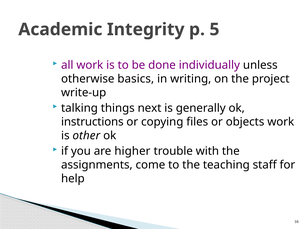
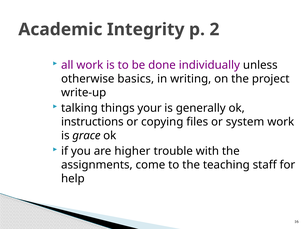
5: 5 -> 2 (214, 30)
next: next -> your (150, 108)
objects: objects -> system (245, 122)
other: other -> grace (86, 136)
